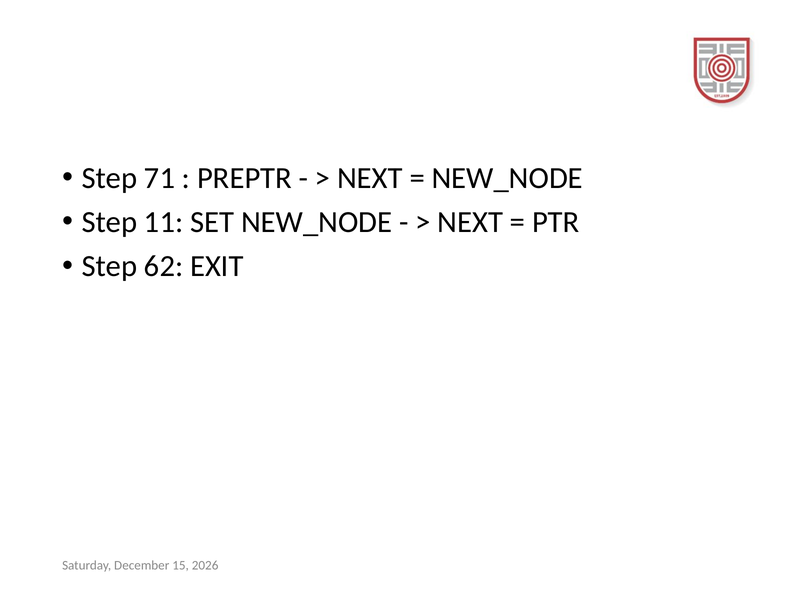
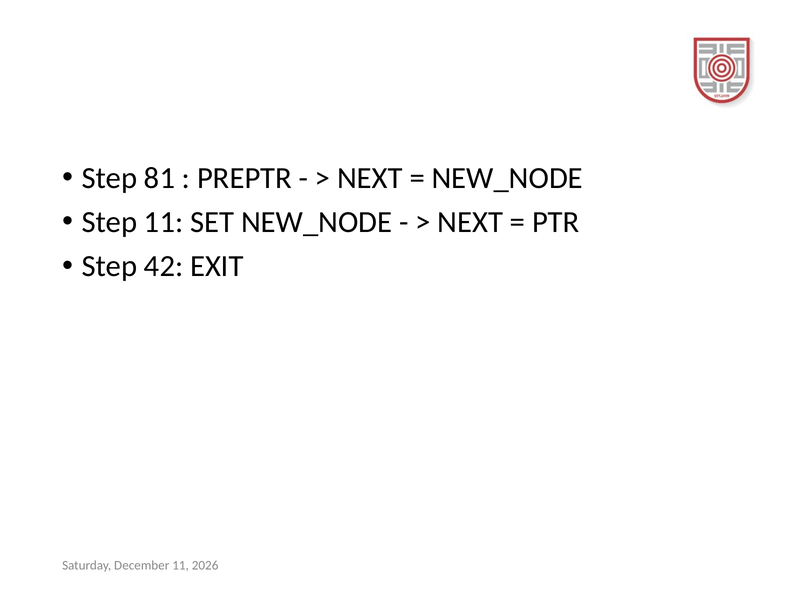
71: 71 -> 81 (160, 178)
62: 62 -> 42 (164, 266)
December 15: 15 -> 11 (181, 565)
